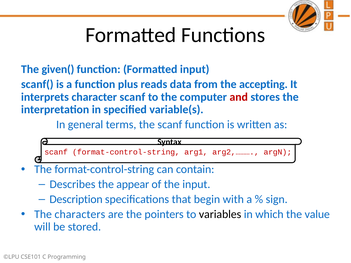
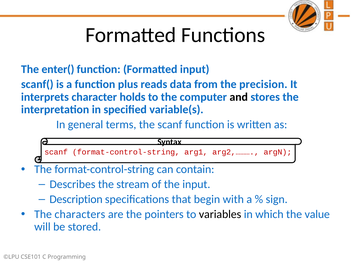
given(: given( -> enter( (58, 69)
accepting: accepting -> precision (263, 84)
character scanf: scanf -> holds (133, 97)
and colour: red -> black (239, 97)
appear: appear -> stream (133, 184)
